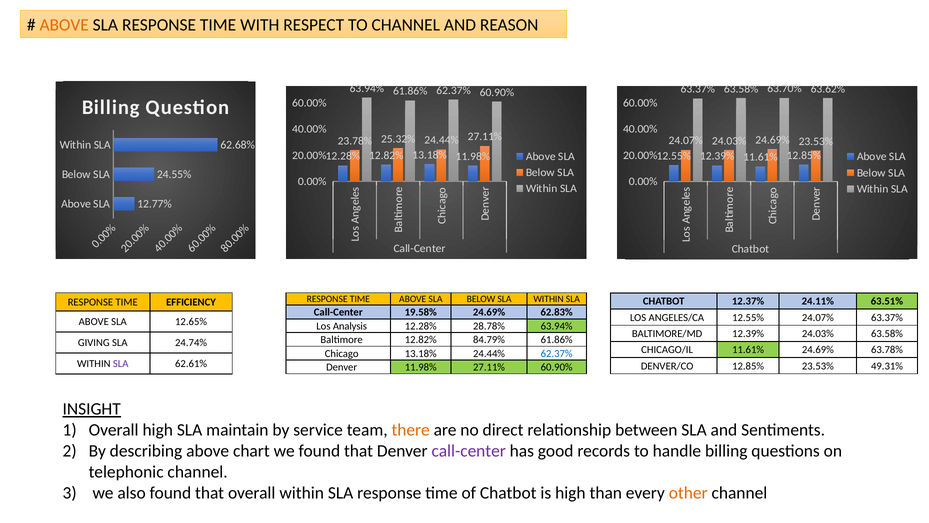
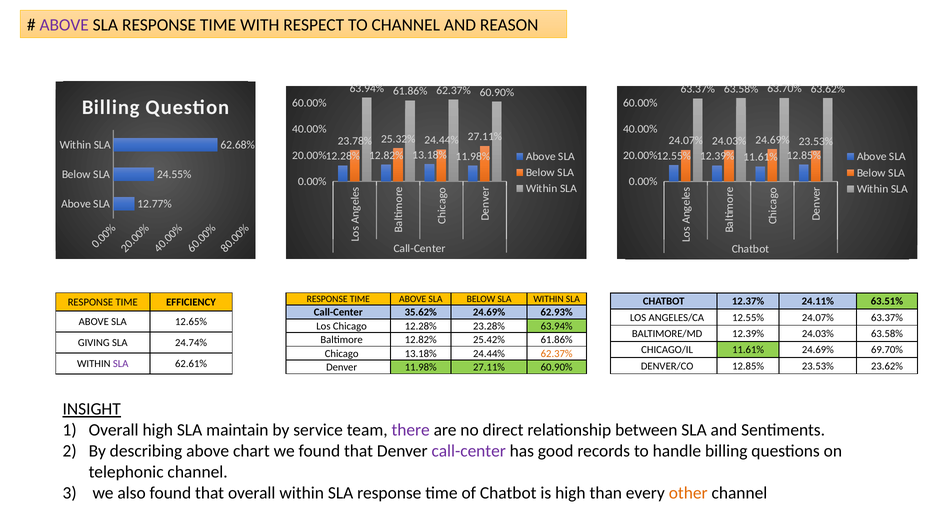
ABOVE colour: orange -> purple (64, 25)
19.58%: 19.58% -> 35.62% (421, 312)
62.83%: 62.83% -> 62.93% (557, 312)
Los Analysis: Analysis -> Chicago (350, 326)
28.78%: 28.78% -> 23.28% (489, 326)
84.79%: 84.79% -> 25.42% (489, 340)
63.78%: 63.78% -> 69.70% (887, 350)
62.37% colour: blue -> orange (557, 353)
49.31%: 49.31% -> 23.62% (887, 366)
there colour: orange -> purple (411, 430)
